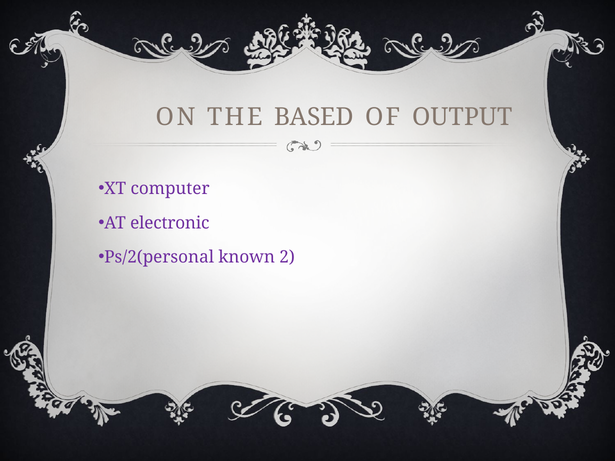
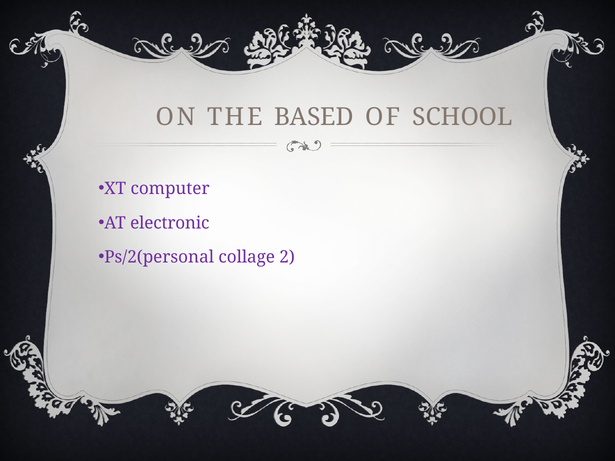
OUTPUT: OUTPUT -> SCHOOL (462, 117)
known: known -> collage (247, 257)
